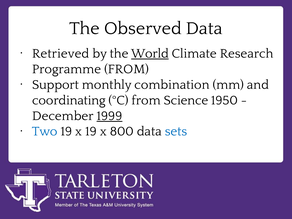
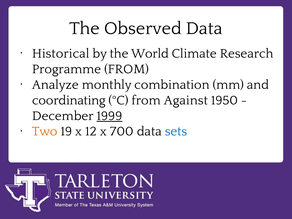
Retrieved: Retrieved -> Historical (61, 53)
World underline: present -> none (150, 53)
Support: Support -> Analyze (55, 85)
Science: Science -> Against (186, 100)
Two colour: blue -> orange (45, 131)
x 19: 19 -> 12 (91, 131)
800: 800 -> 700 (122, 131)
